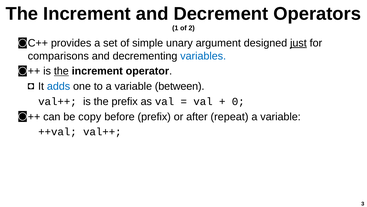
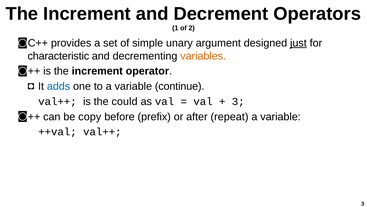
comparisons: comparisons -> characteristic (58, 56)
variables colour: blue -> orange (203, 56)
the underline: present -> none (61, 71)
between: between -> continue (180, 86)
the prefix: prefix -> could (125, 101)
0: 0 -> 3 (238, 101)
